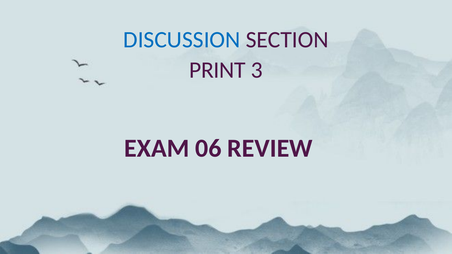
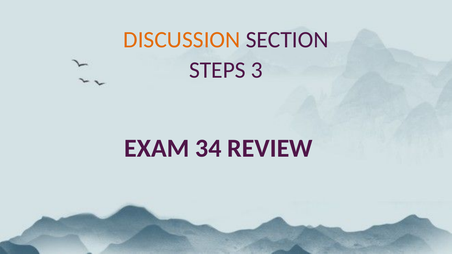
DISCUSSION colour: blue -> orange (182, 40)
PRINT: PRINT -> STEPS (217, 70)
06: 06 -> 34 (208, 148)
